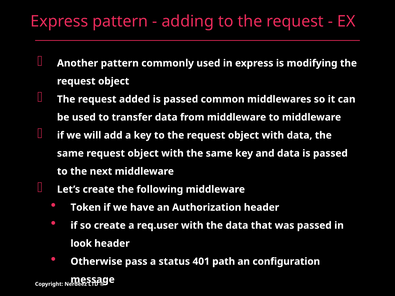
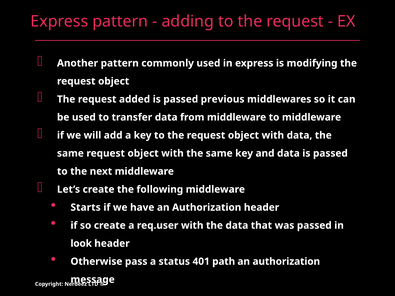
common: common -> previous (223, 99)
Token: Token -> Starts (86, 208)
configuration: configuration -> authorization (286, 262)
